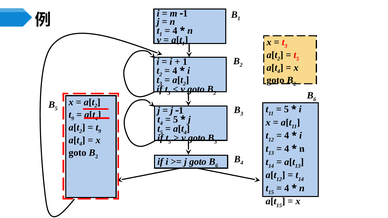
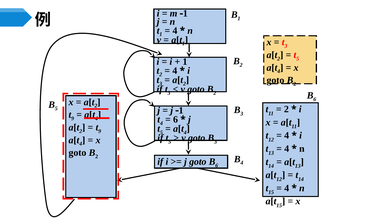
5: 5 -> 2 (286, 109)
5: 5 -> 6 (176, 120)
